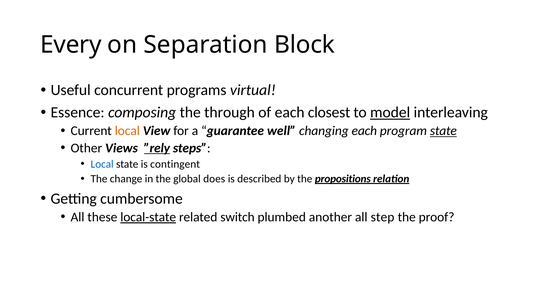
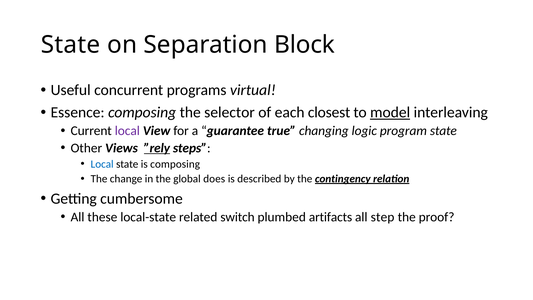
Every: Every -> State (71, 45)
through: through -> selector (230, 112)
local colour: orange -> purple (127, 131)
well: well -> true (281, 131)
changing each: each -> logic (364, 131)
state underline: present -> none (443, 131)
is contingent: contingent -> composing (175, 164)
propositions: propositions -> contingency (343, 179)
local-state underline: present -> none (148, 217)
another: another -> artifacts (331, 217)
